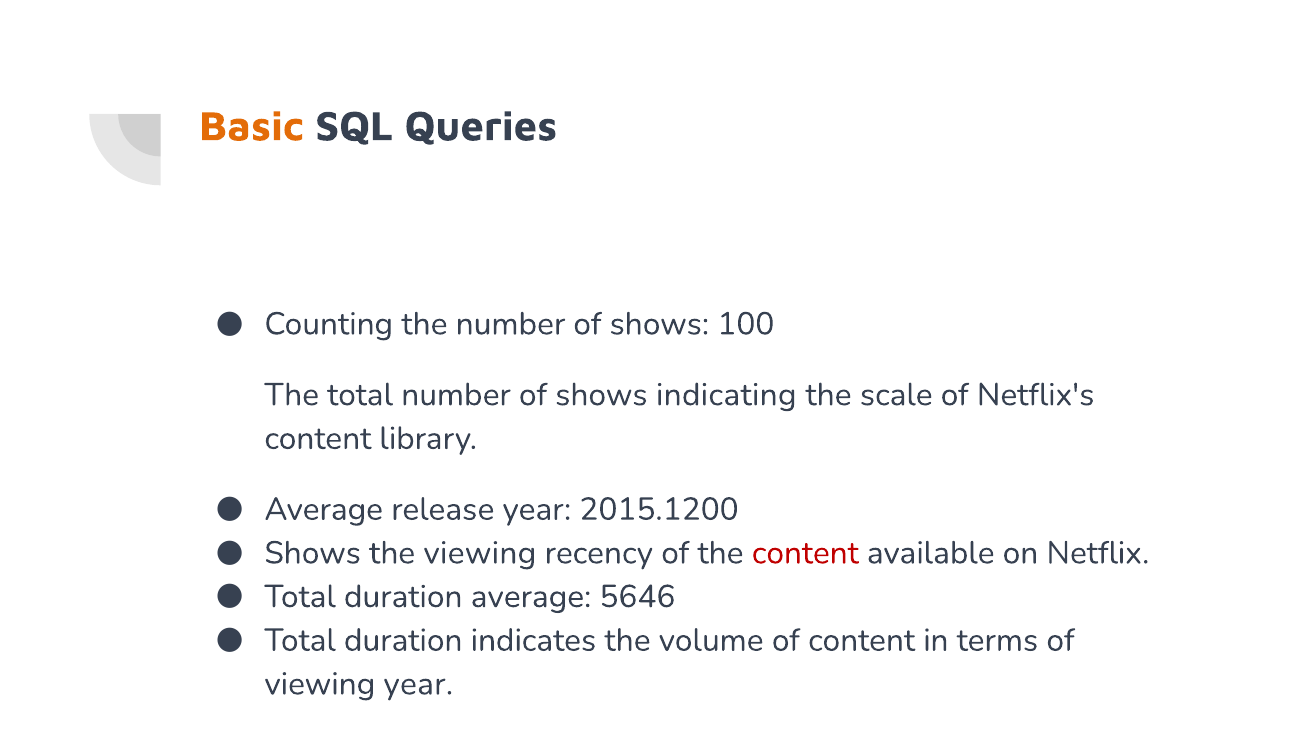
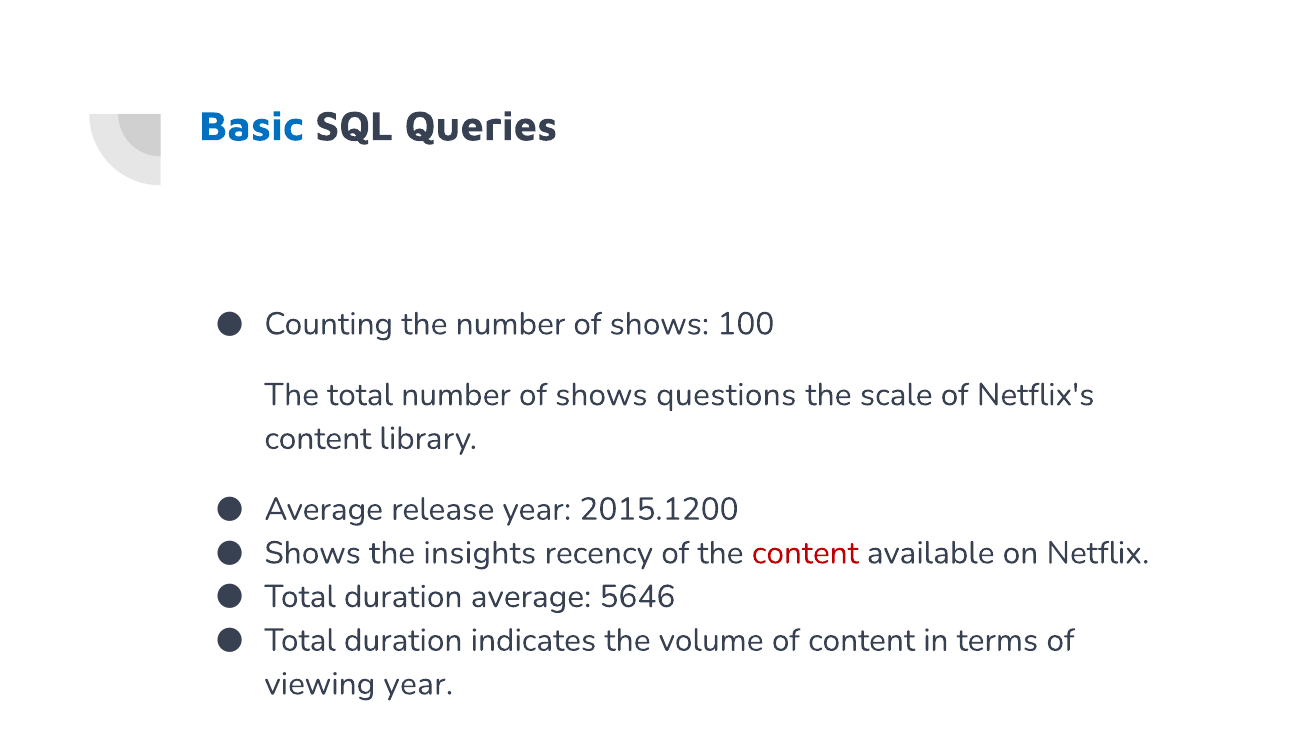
Basic colour: orange -> blue (251, 127)
indicating: indicating -> questions (726, 395)
the viewing: viewing -> insights (480, 553)
